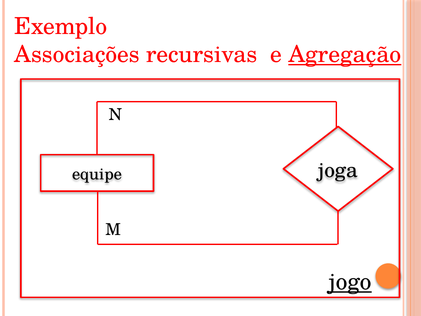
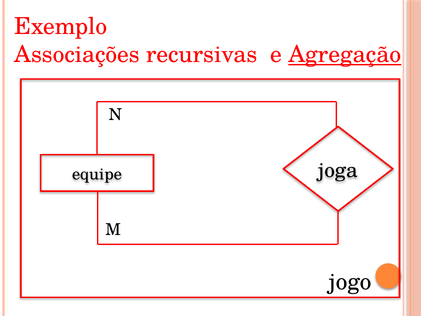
jogo underline: present -> none (350, 282)
